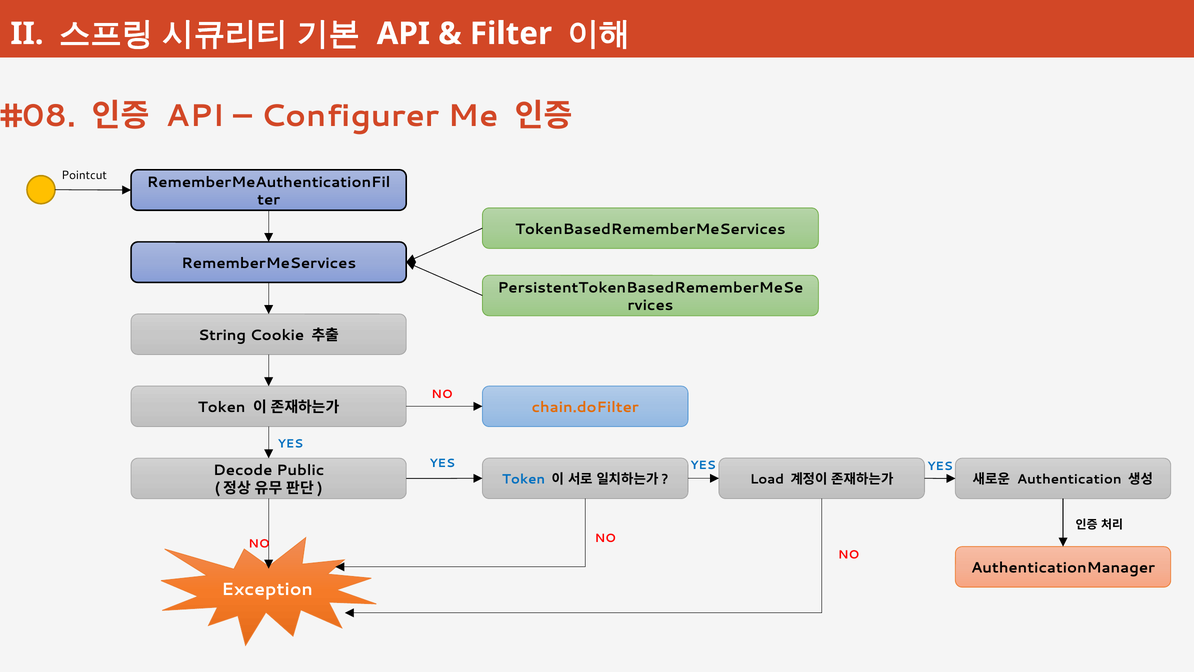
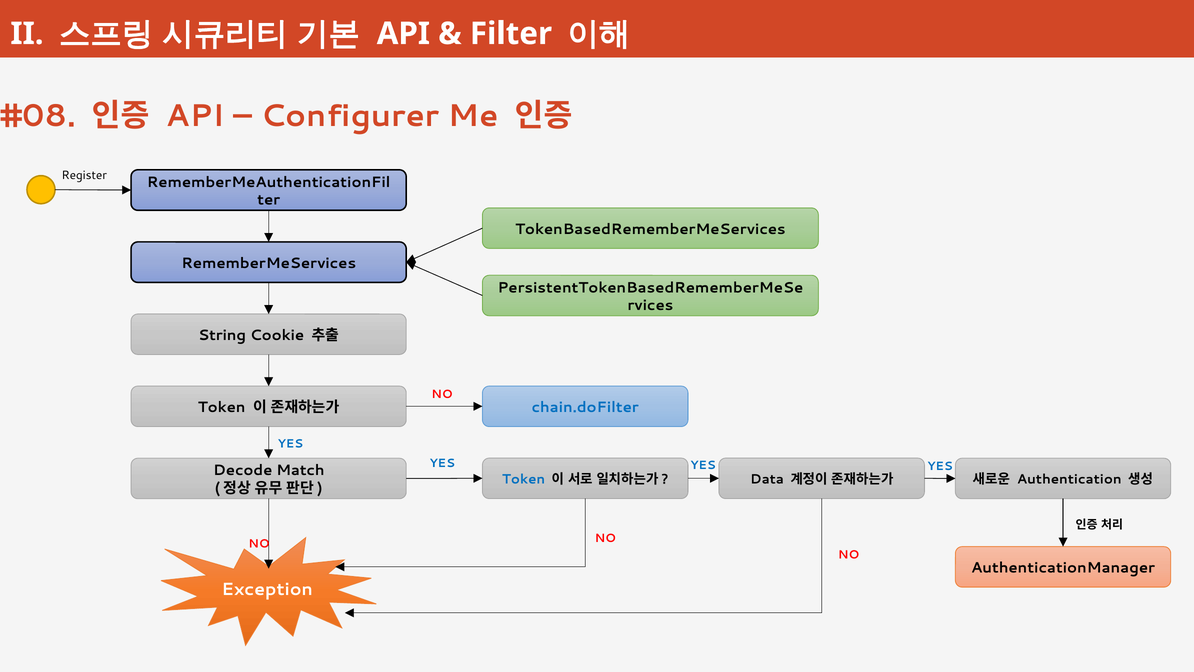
Pointcut: Pointcut -> Register (84, 175)
chain.doFilter colour: orange -> blue (585, 407)
Public: Public -> Match (300, 470)
Load: Load -> Data (767, 479)
